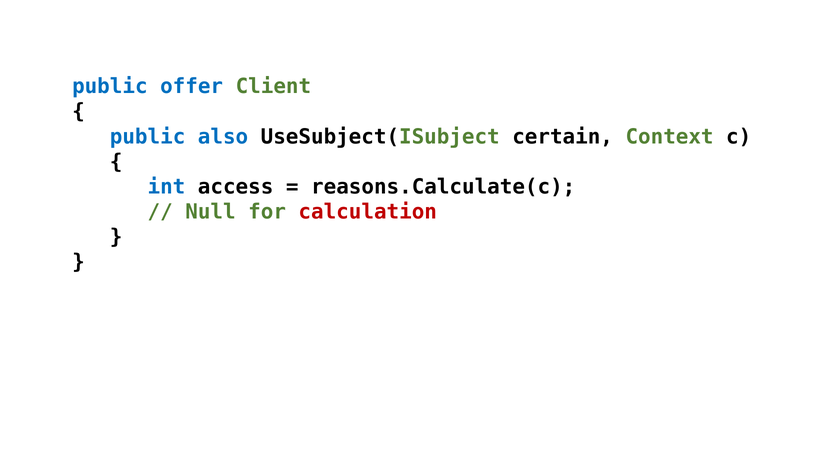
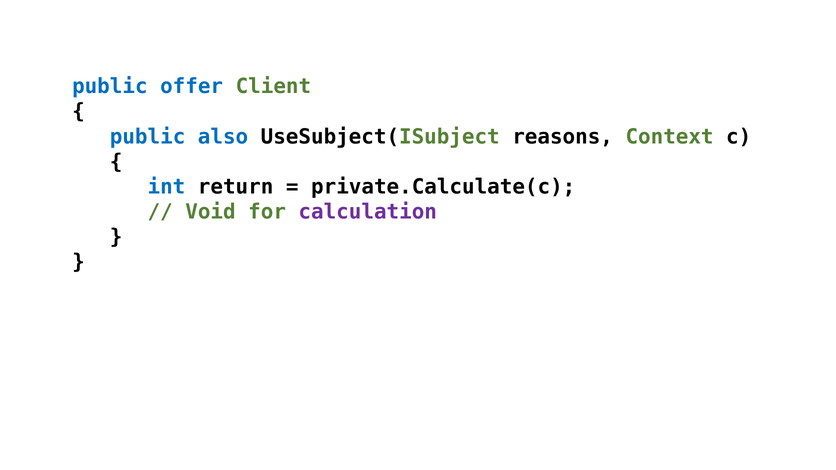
certain: certain -> reasons (563, 137)
access: access -> return (236, 187)
reasons.Calculate(c: reasons.Calculate(c -> private.Calculate(c (443, 187)
Null: Null -> Void (210, 212)
calculation colour: red -> purple (368, 212)
